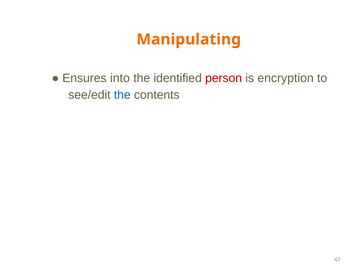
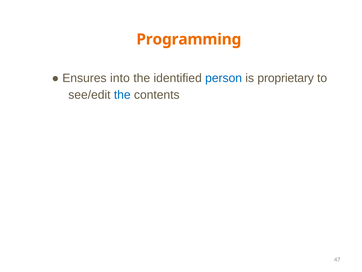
Manipulating: Manipulating -> Programming (189, 39)
person colour: red -> blue (224, 78)
encryption: encryption -> proprietary (286, 78)
